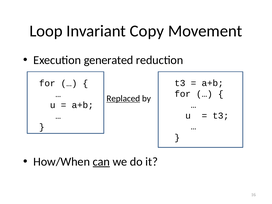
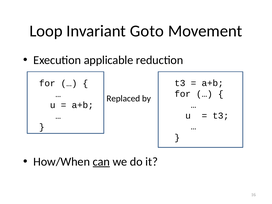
Copy: Copy -> Goto (147, 31)
generated: generated -> applicable (109, 60)
Replaced underline: present -> none (123, 98)
